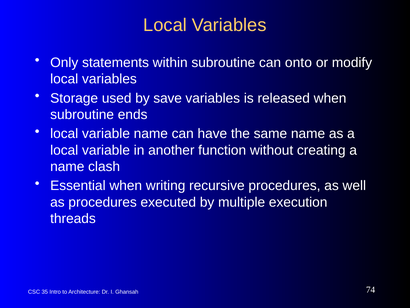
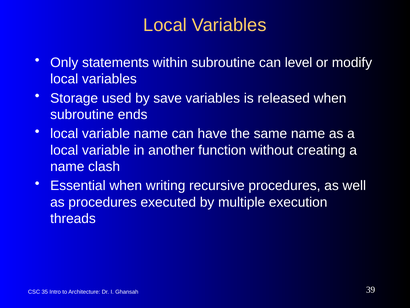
onto: onto -> level (299, 62)
74: 74 -> 39 (371, 289)
